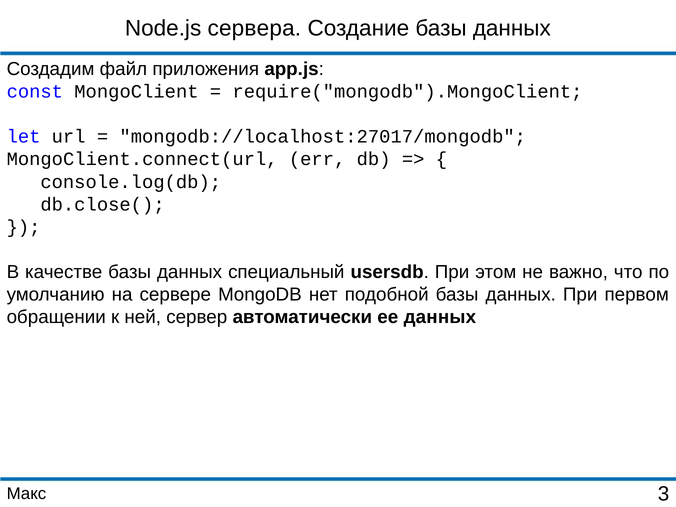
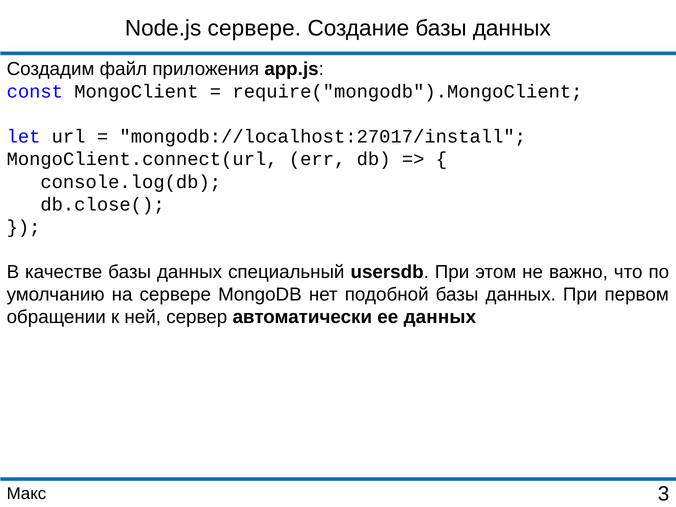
Node.js сервера: сервера -> сервере (254, 28)
mongodb://localhost:27017/mongodb: mongodb://localhost:27017/mongodb -> mongodb://localhost:27017/install (323, 137)
